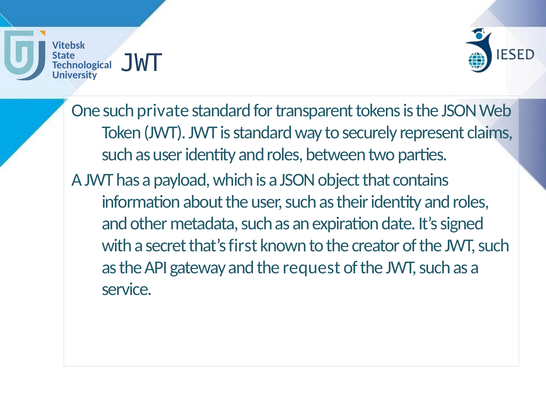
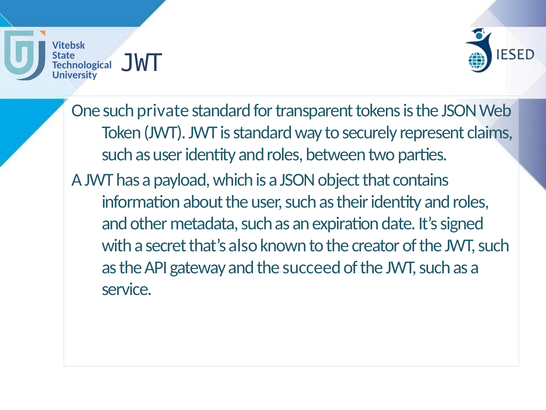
first: first -> also (243, 245)
request: request -> succeed (312, 267)
